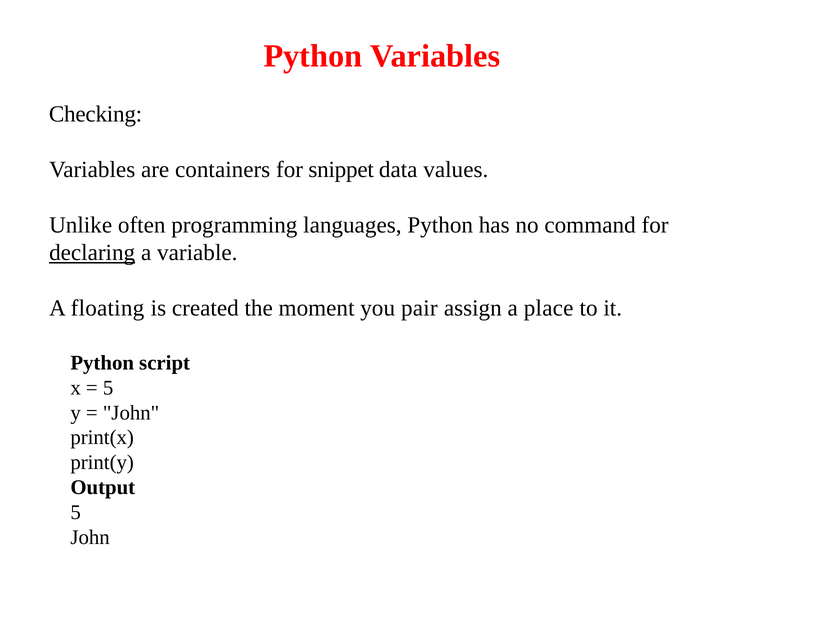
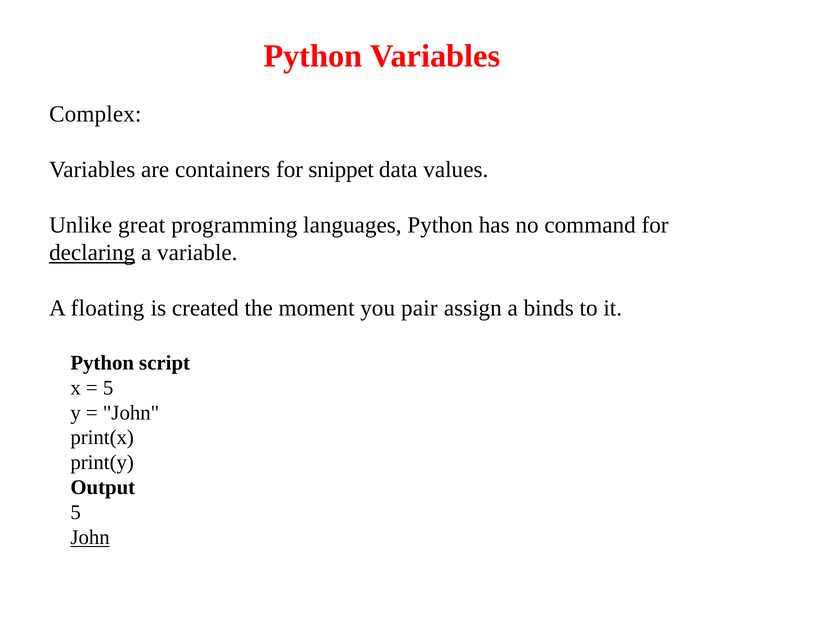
Checking: Checking -> Complex (95, 114)
often: often -> great (142, 225)
place: place -> binds (549, 308)
John underline: none -> present (90, 538)
